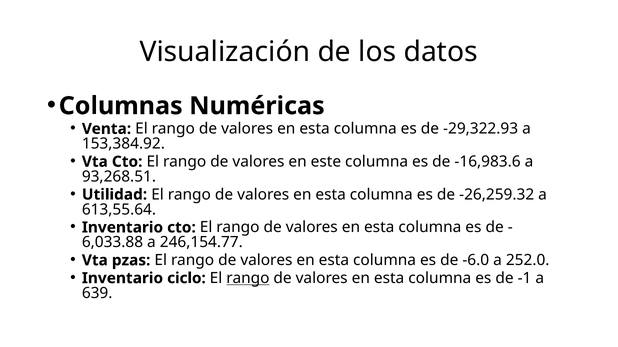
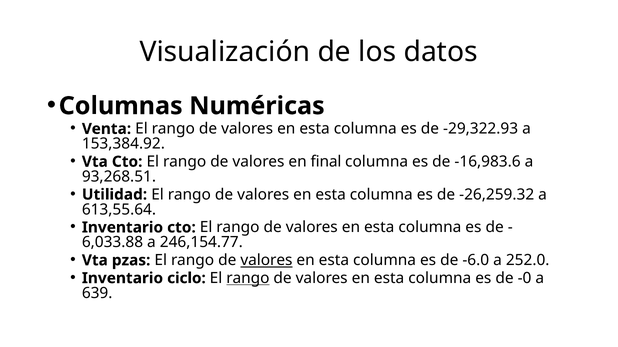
este: este -> final (326, 162)
valores underline: none -> present (266, 261)
-1: -1 -> -0 (525, 279)
